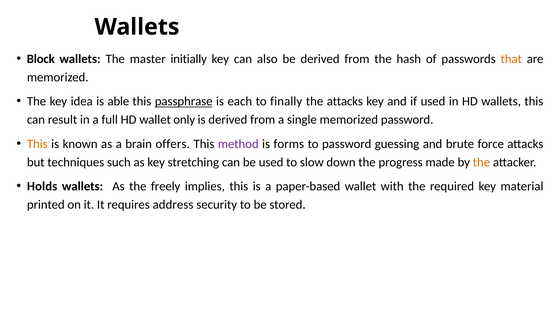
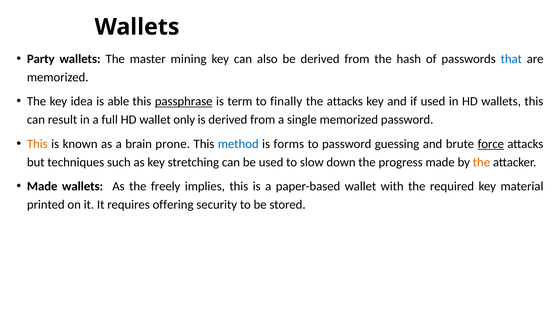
Block: Block -> Party (41, 59)
initially: initially -> mining (189, 59)
that colour: orange -> blue (511, 59)
each: each -> term (240, 101)
offers: offers -> prone (173, 144)
method colour: purple -> blue (238, 144)
force underline: none -> present (491, 144)
Holds: Holds -> Made (42, 186)
address: address -> offering (173, 205)
